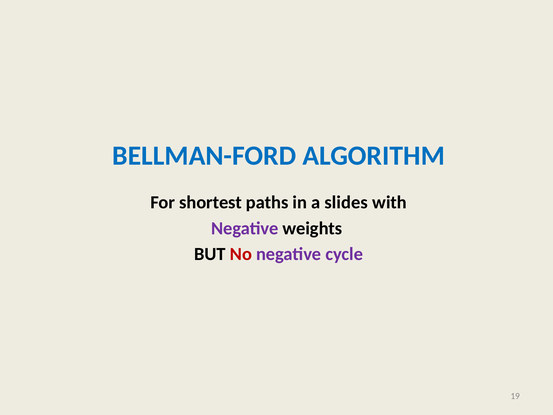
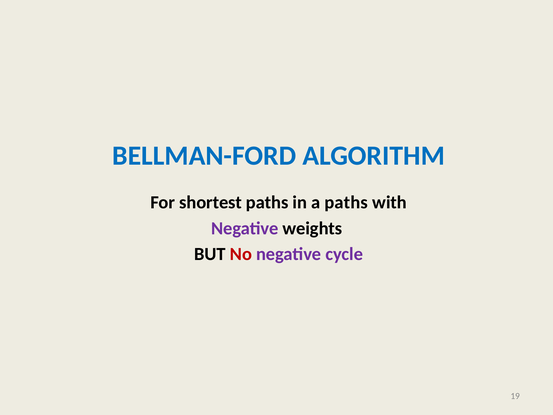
a slides: slides -> paths (346, 202)
